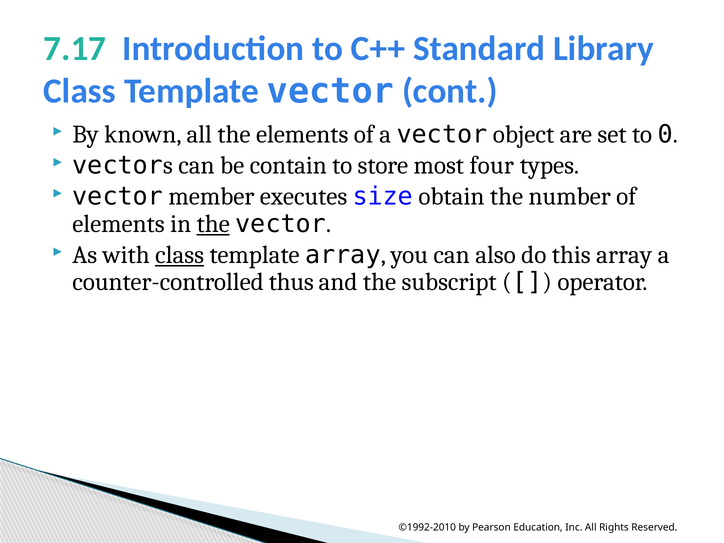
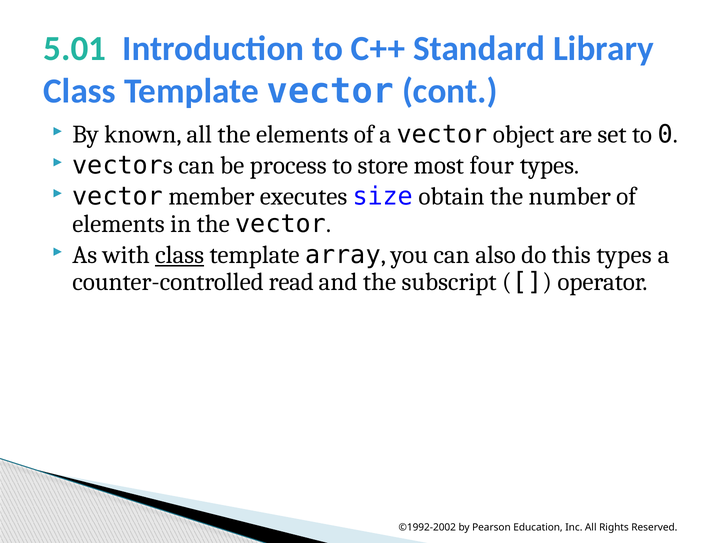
7.17: 7.17 -> 5.01 (75, 49)
contain: contain -> process (288, 165)
the underline: present -> none (213, 224)
this array: array -> types (624, 255)
thus: thus -> read (291, 282)
©1992-2010: ©1992-2010 -> ©1992-2002 (427, 527)
